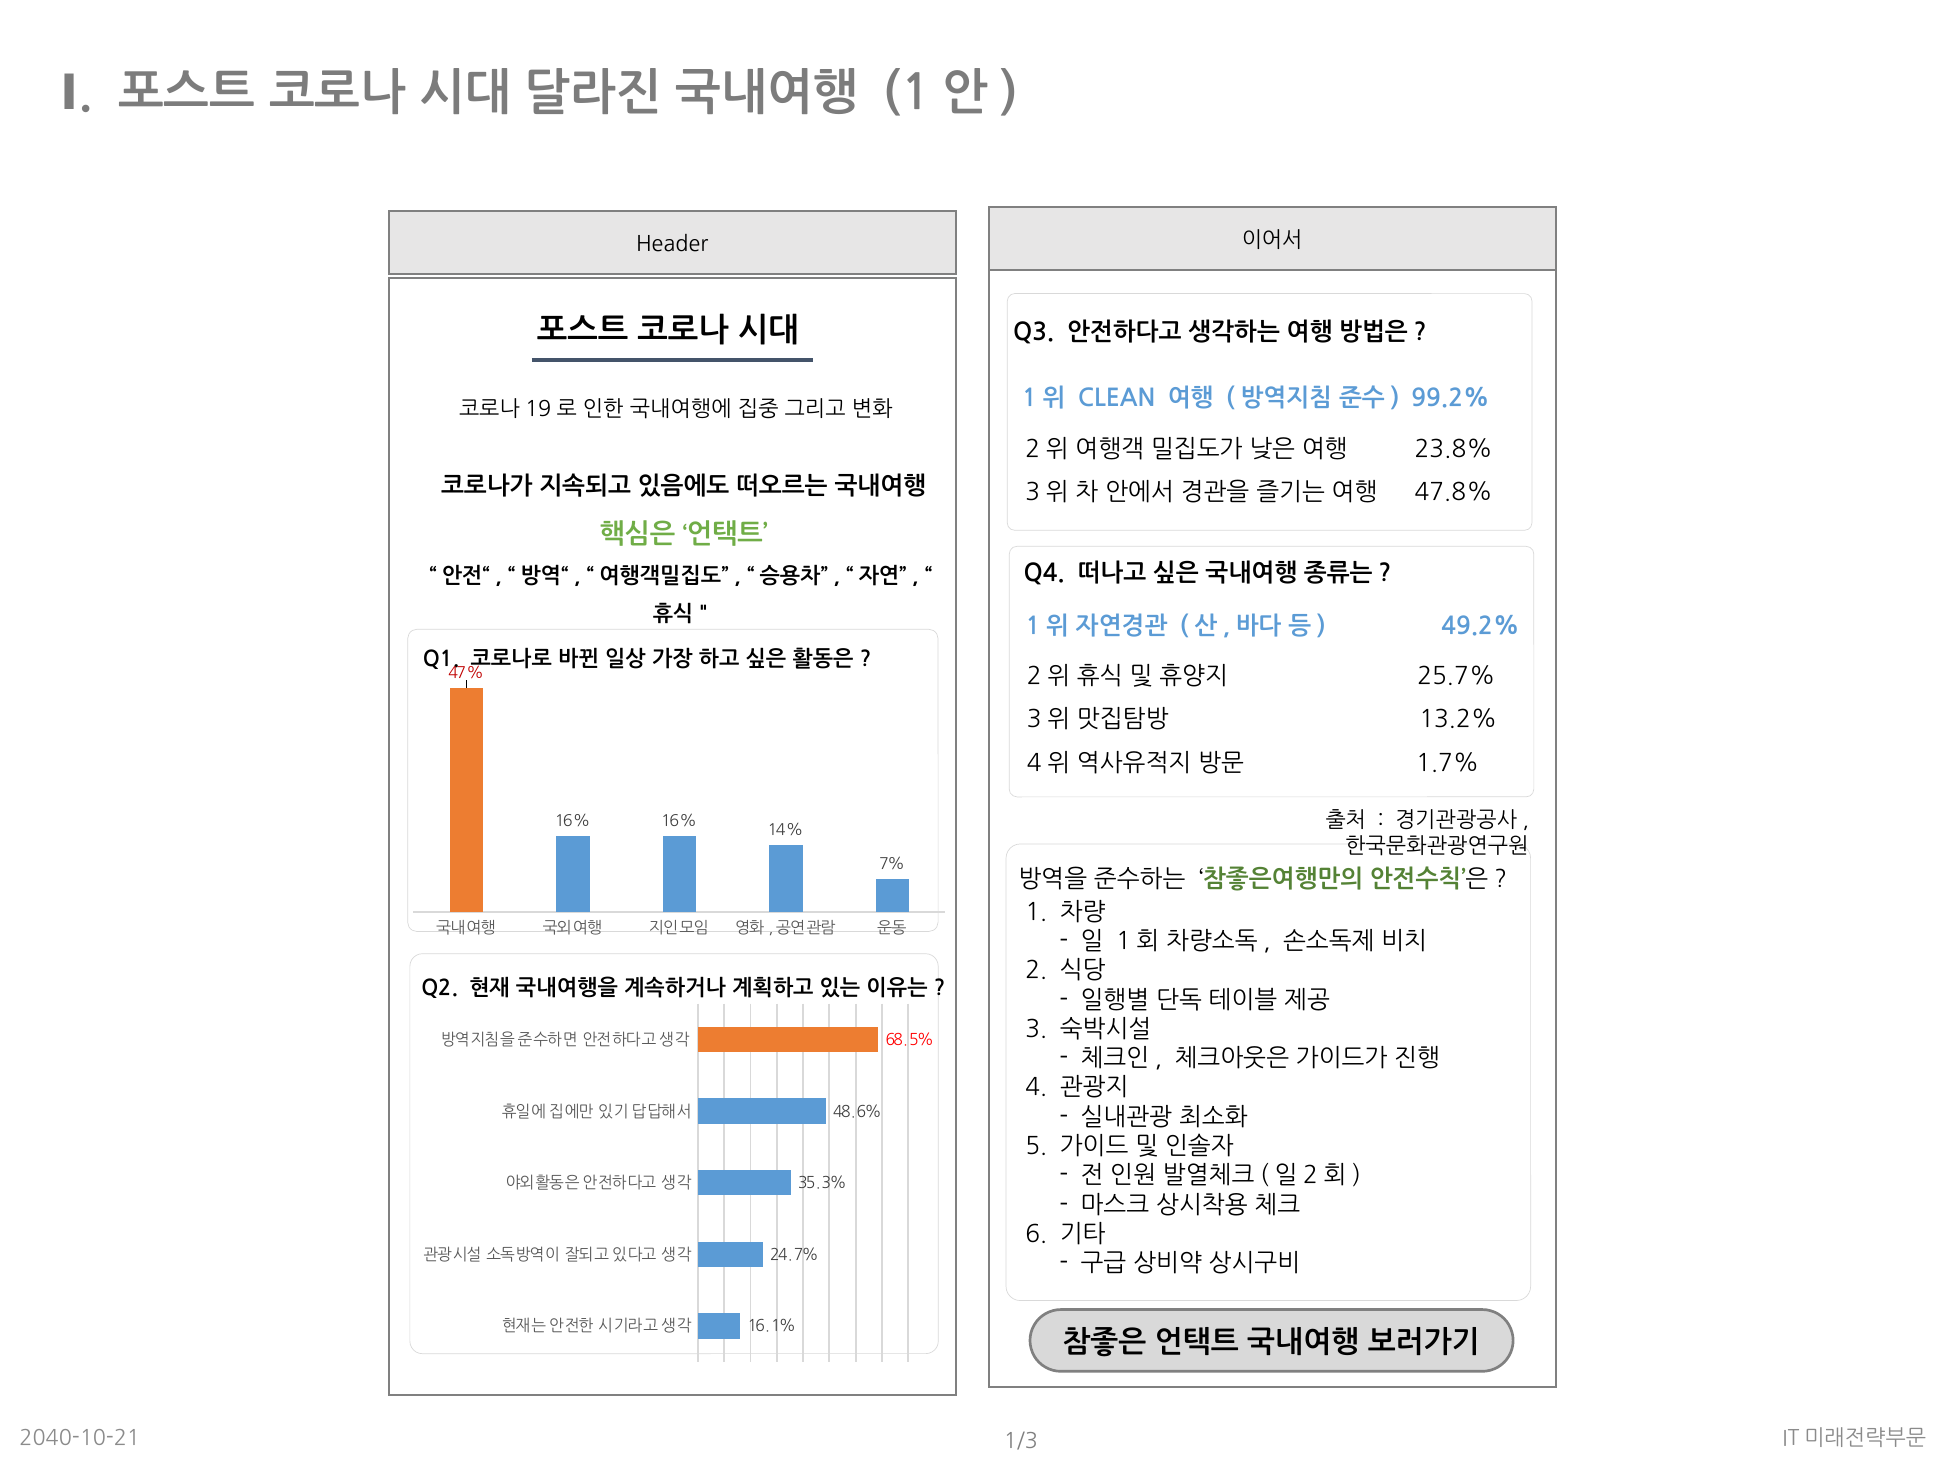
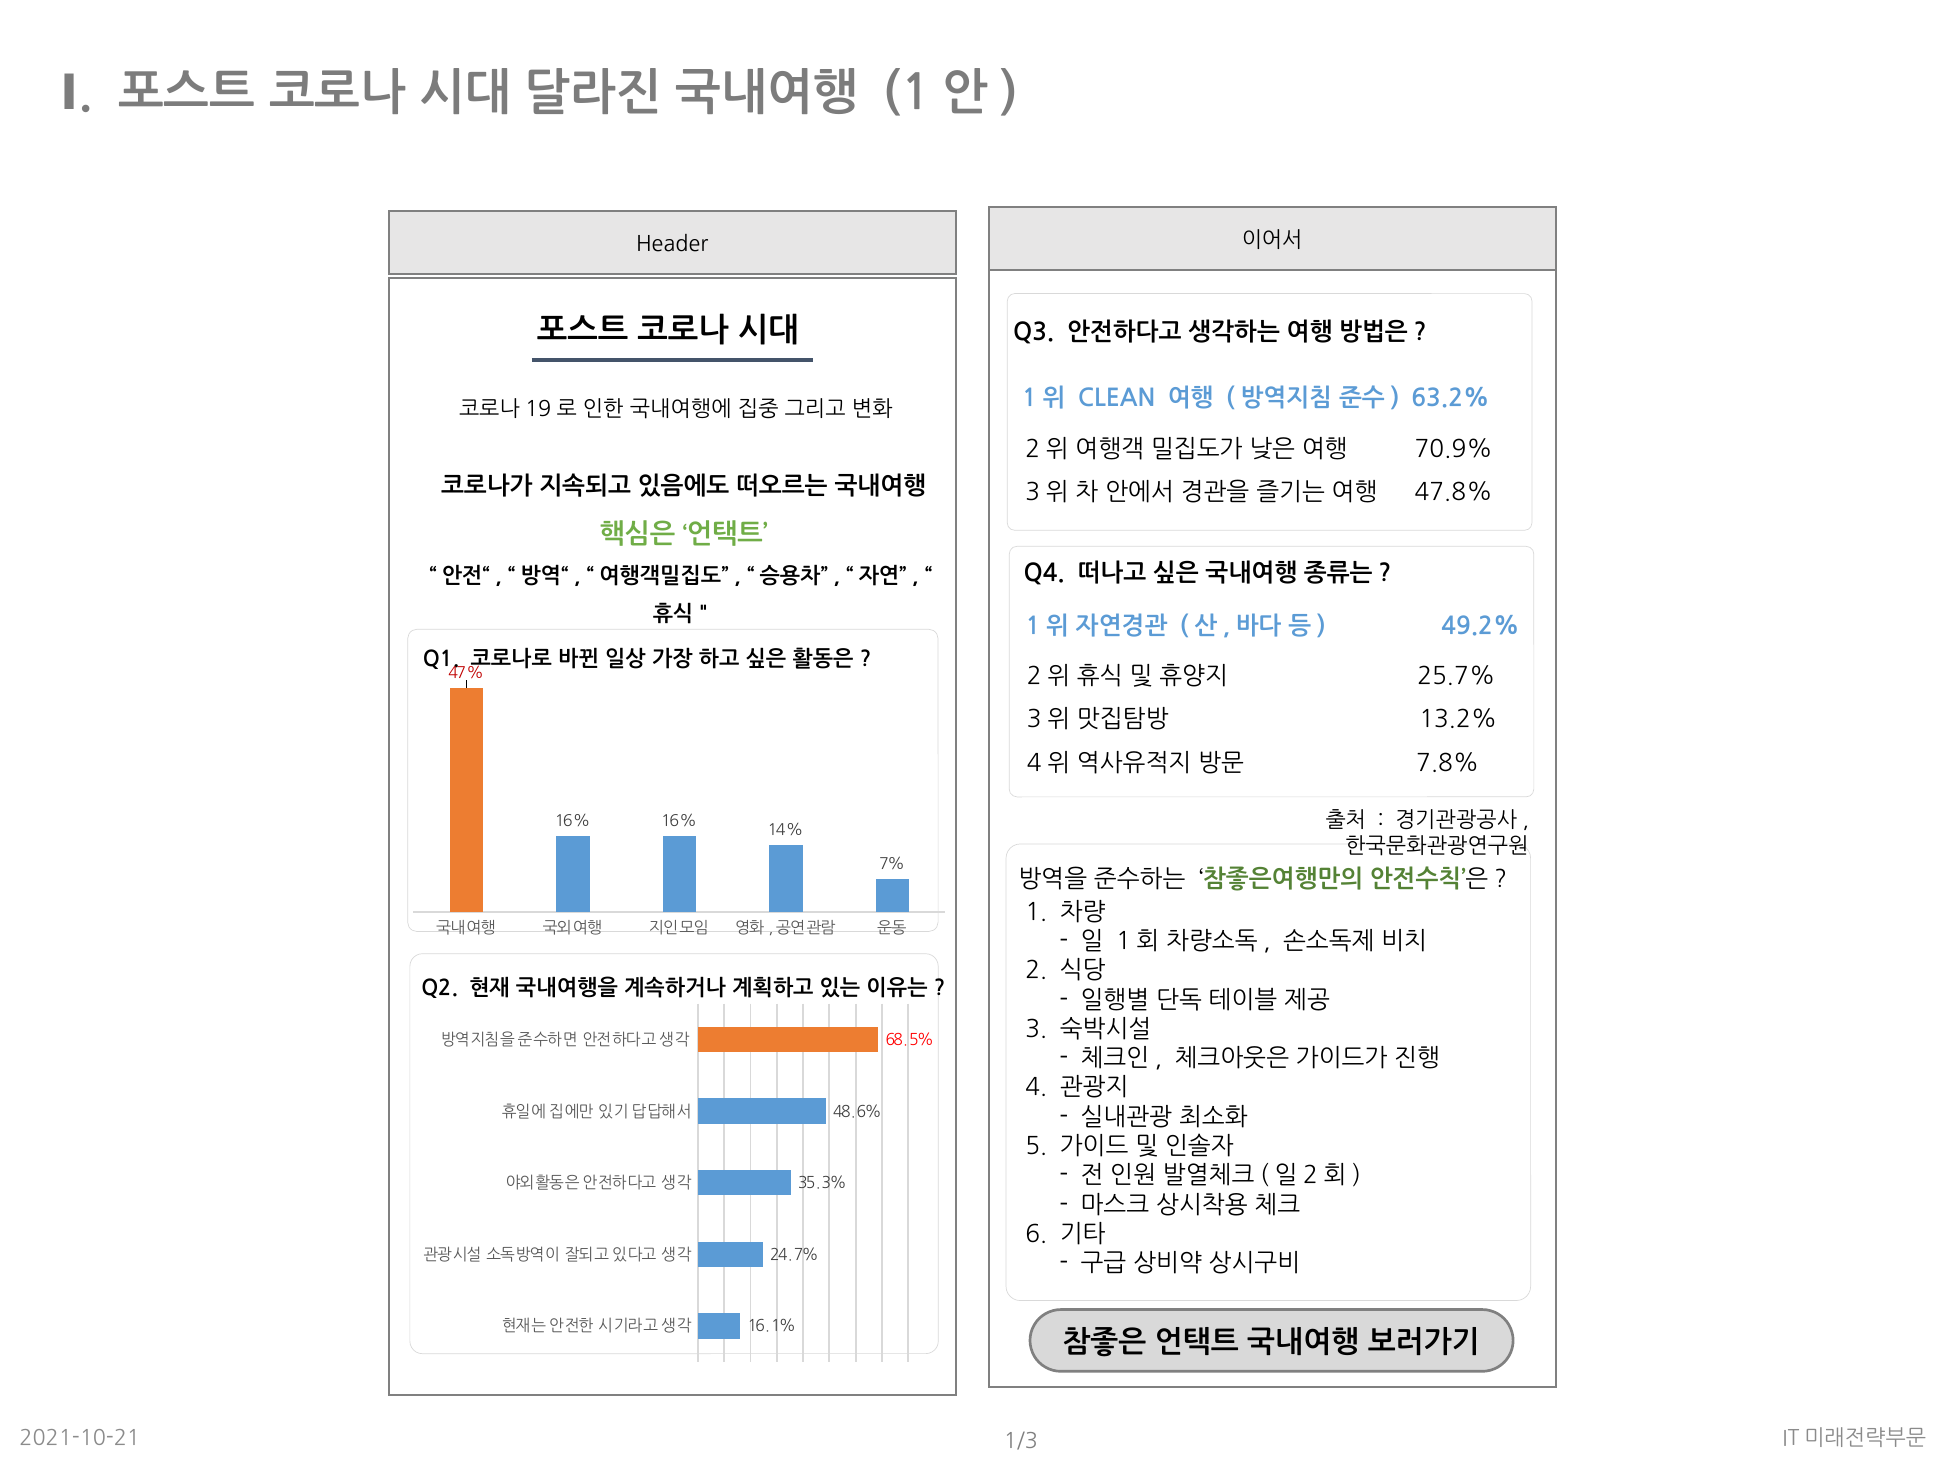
99.2%: 99.2% -> 63.2% (1450, 398)
23.8%: 23.8% -> 70.9% (1454, 449)
1.7%: 1.7% -> 7.8% (1448, 764)
2040-10-21: 2040-10-21 -> 2021-10-21 (80, 1438)
